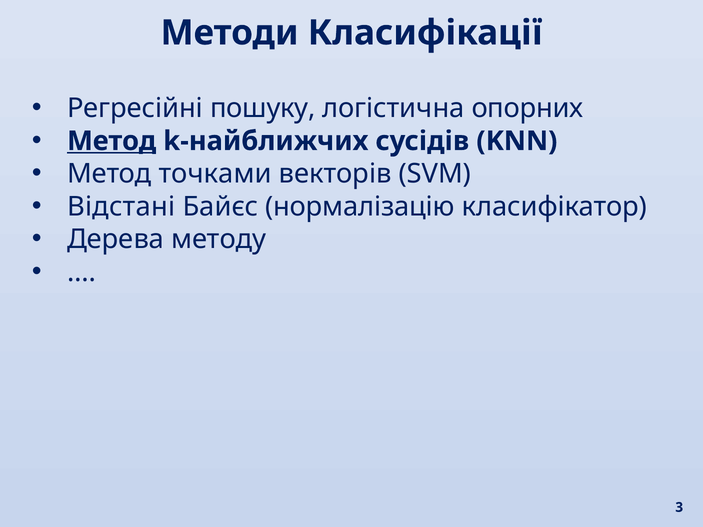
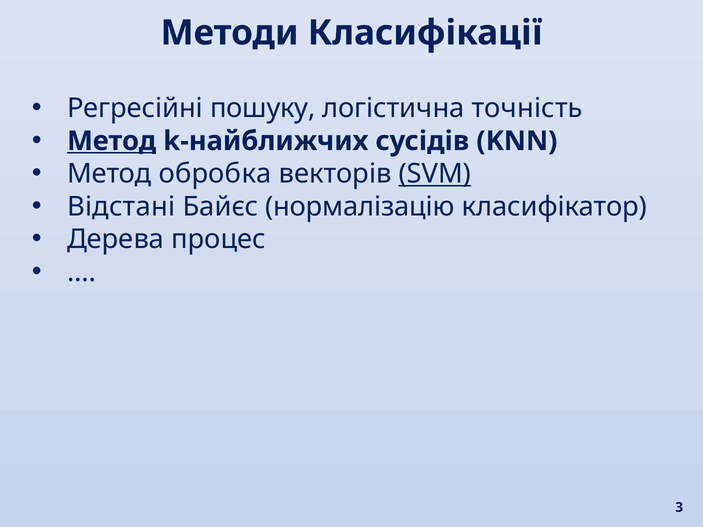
опорних: опорних -> точність (527, 108)
точками: точками -> обробка (215, 174)
SVM underline: none -> present (435, 174)
методу: методу -> процес (219, 240)
